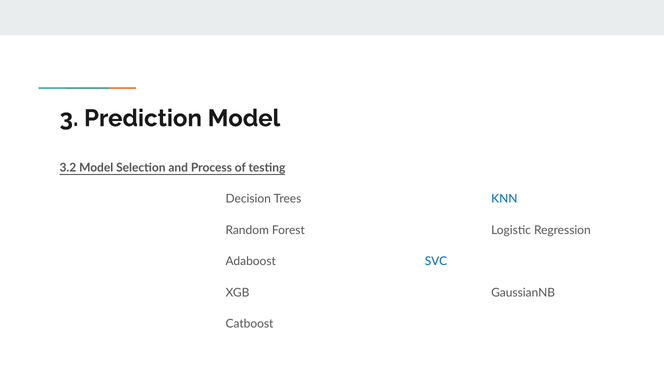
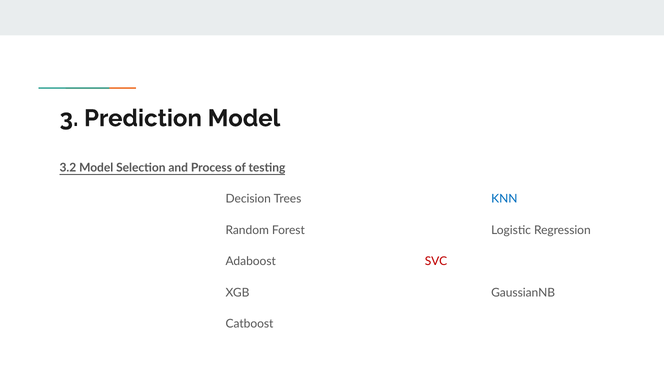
SVC colour: blue -> red (436, 262)
